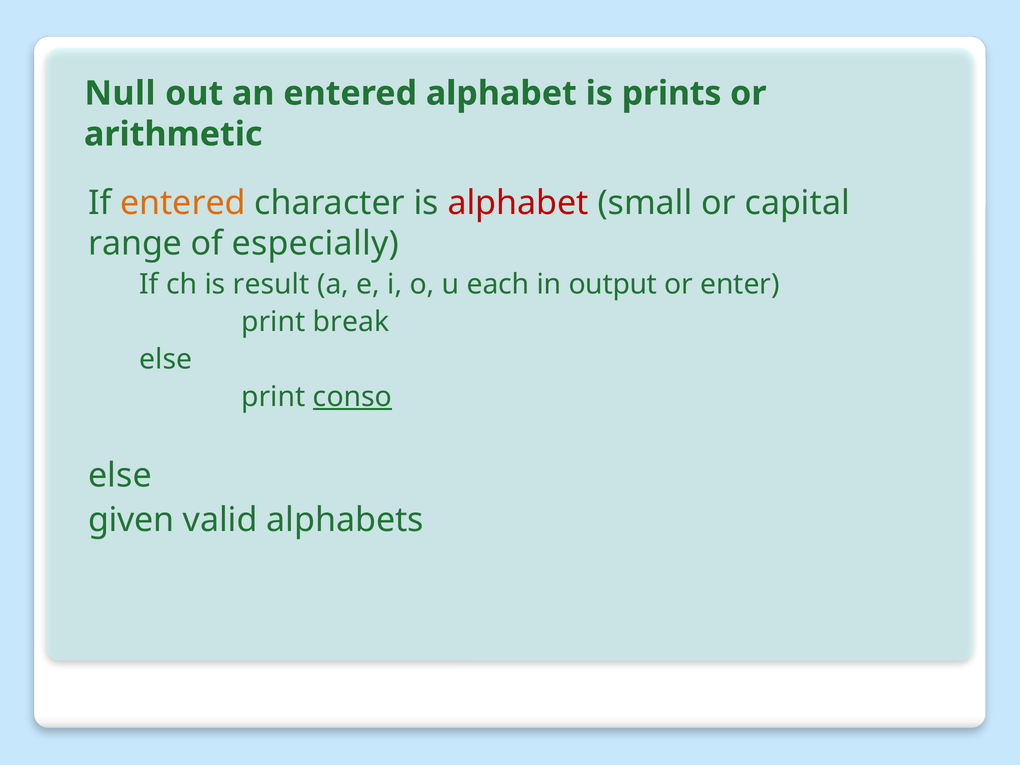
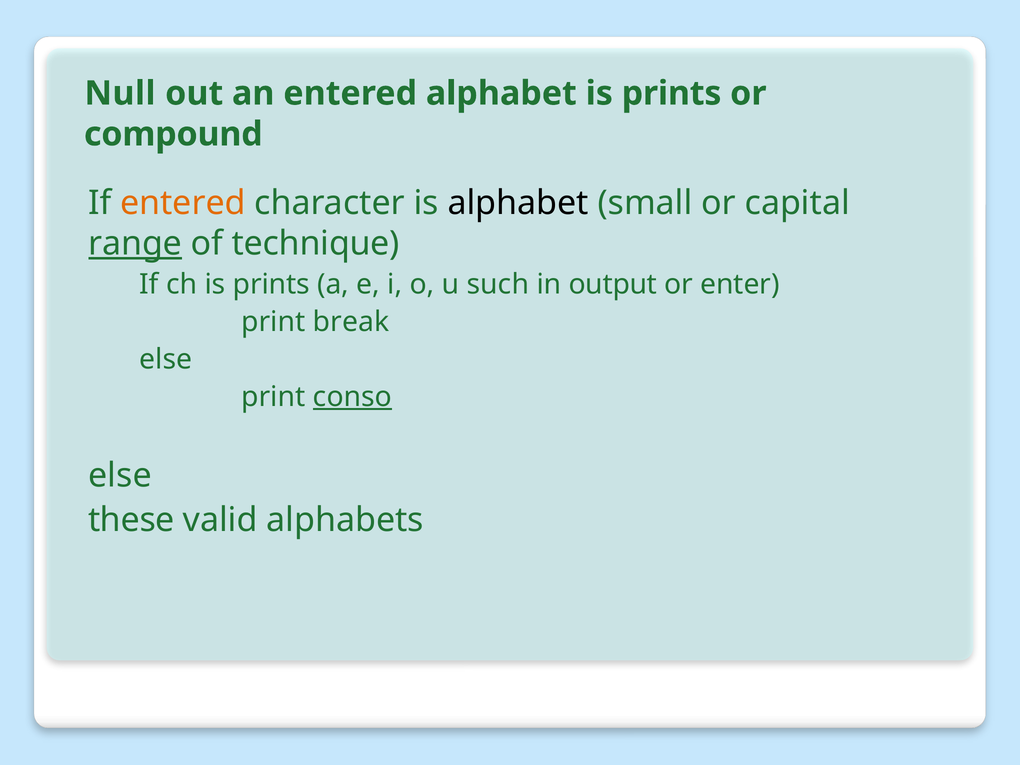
arithmetic: arithmetic -> compound (173, 134)
alphabet colour: red -> black (518, 203)
range underline: none -> present (135, 244)
especially: especially -> technique (316, 244)
ch is result: result -> prints (271, 284)
each: each -> such (498, 284)
given: given -> these (131, 520)
